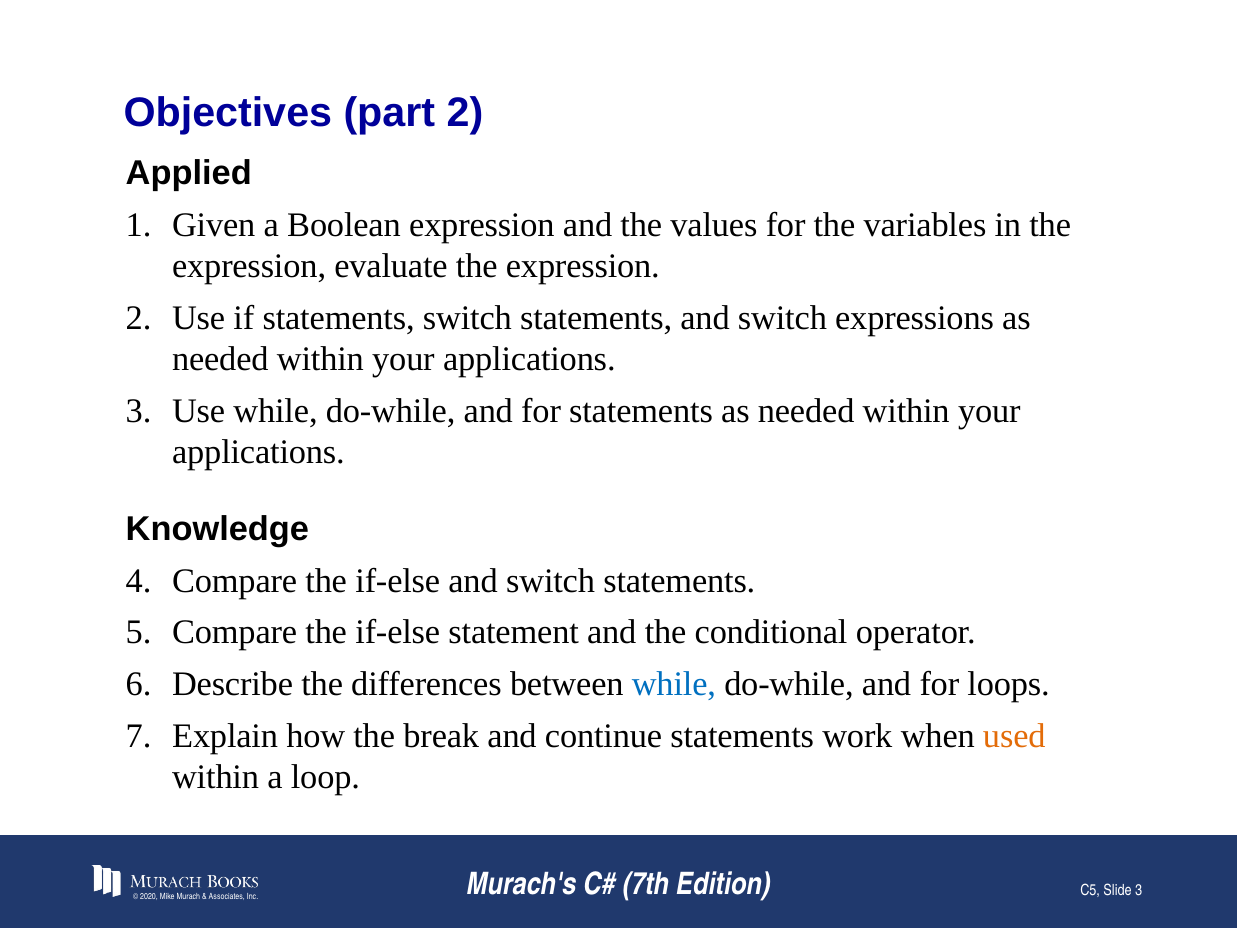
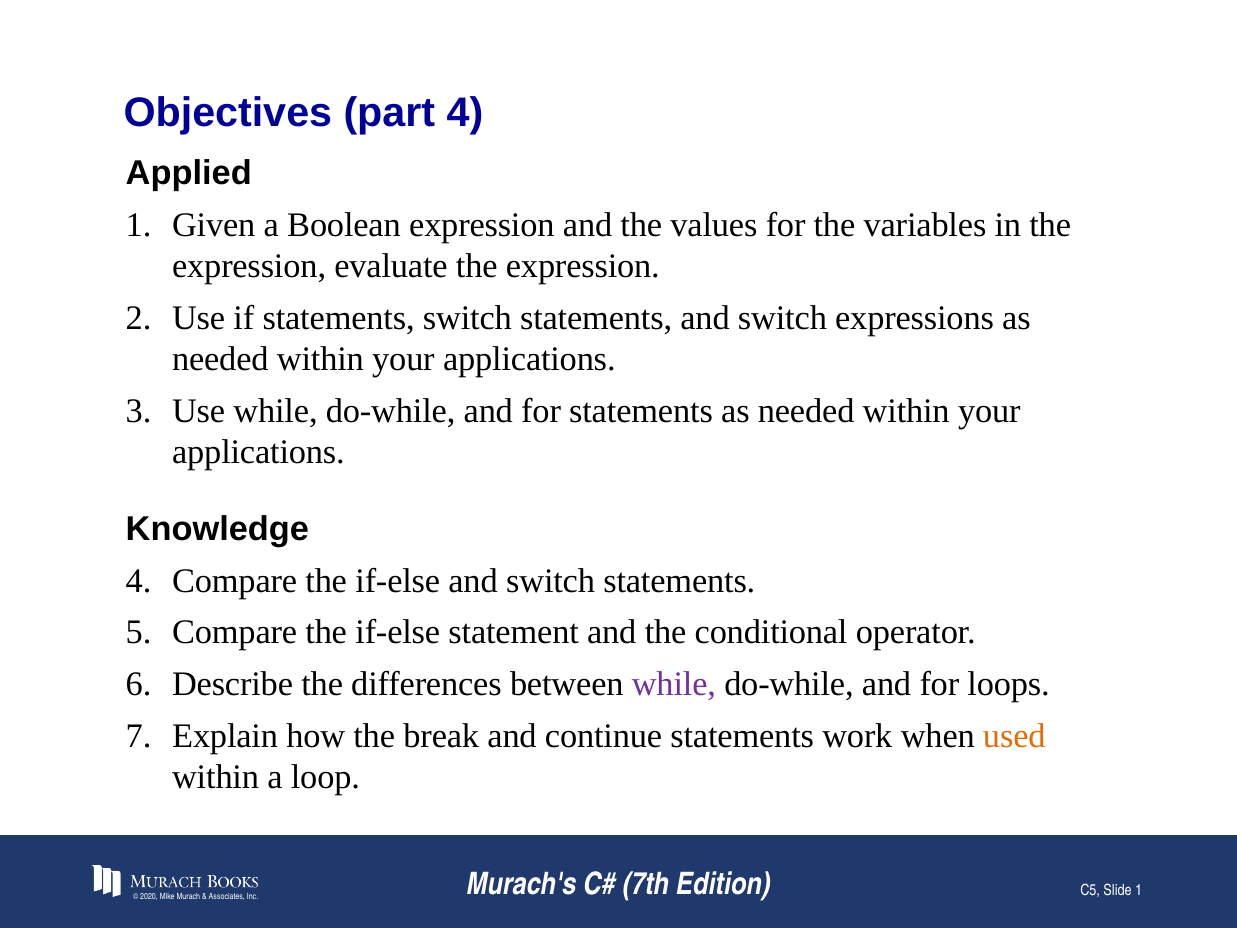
part 2: 2 -> 4 (465, 112)
while colour: blue -> purple (674, 684)
Slide 3: 3 -> 1 (1139, 890)
